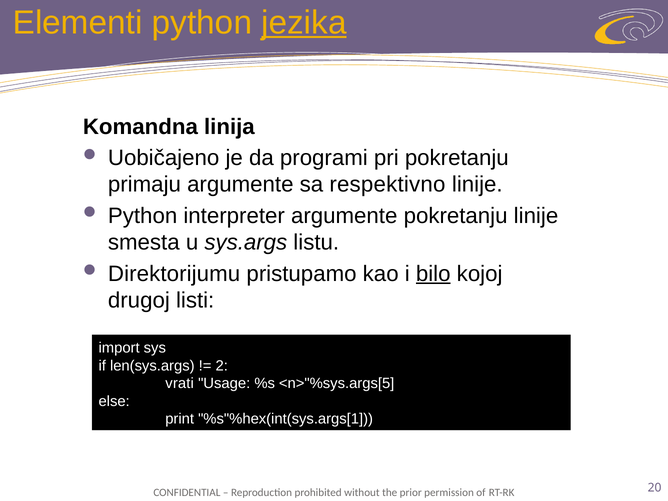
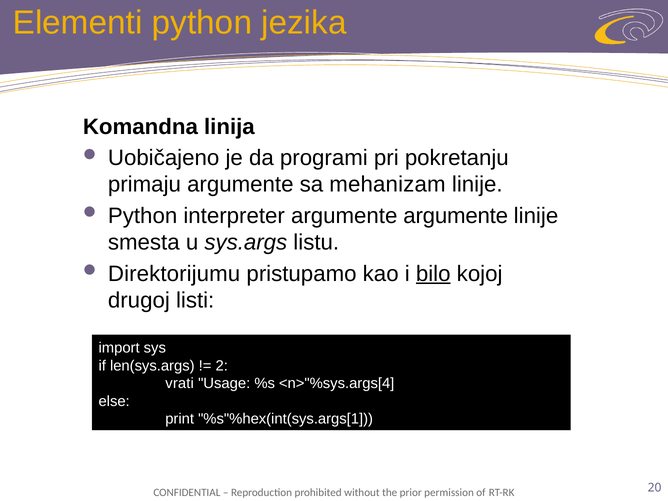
jezika underline: present -> none (304, 23)
respektivno: respektivno -> mehanizam (387, 185)
argumente pokretanju: pokretanju -> argumente (456, 216)
<n>"%sys.args[5: <n>"%sys.args[5 -> <n>"%sys.args[4 (337, 383)
